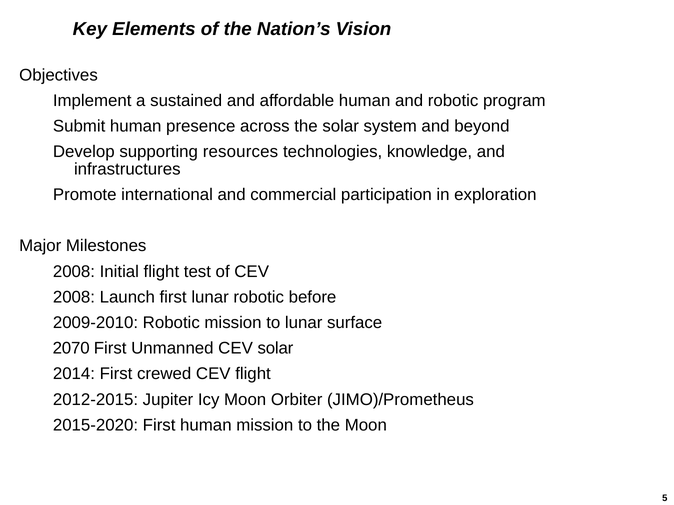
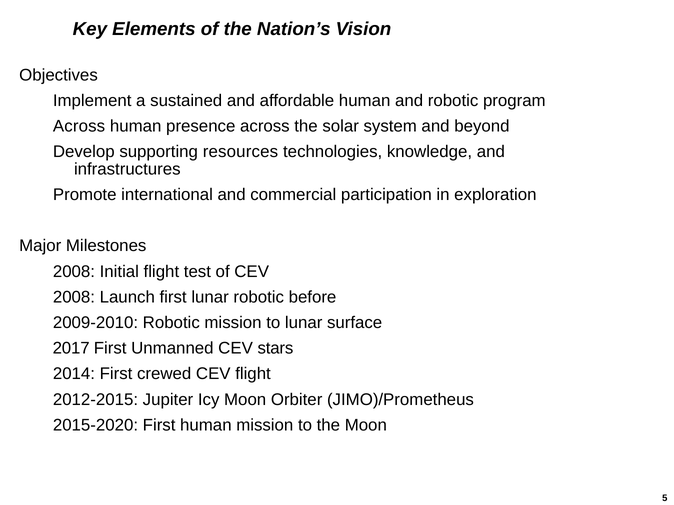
Submit: Submit -> Across (79, 126)
2070: 2070 -> 2017 (71, 349)
CEV solar: solar -> stars (275, 349)
